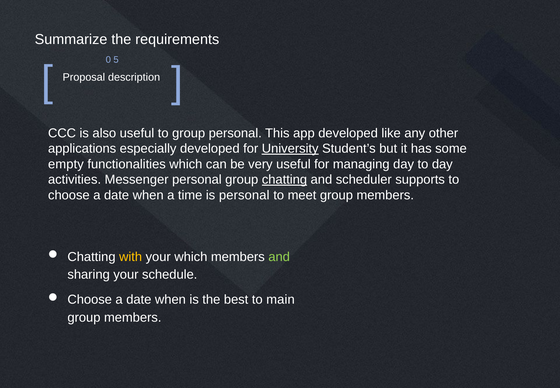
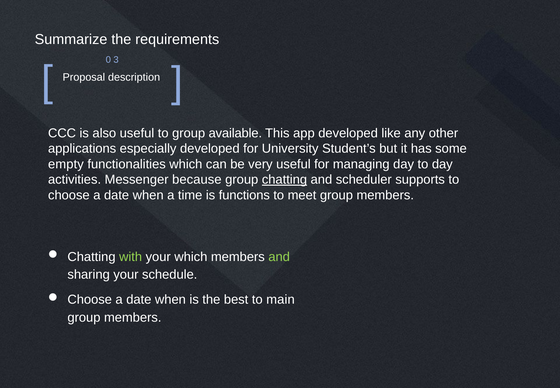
5: 5 -> 3 (116, 60)
group personal: personal -> available (235, 133)
University underline: present -> none (290, 148)
Messenger personal: personal -> because (197, 180)
is personal: personal -> functions (244, 195)
with colour: yellow -> light green (131, 257)
